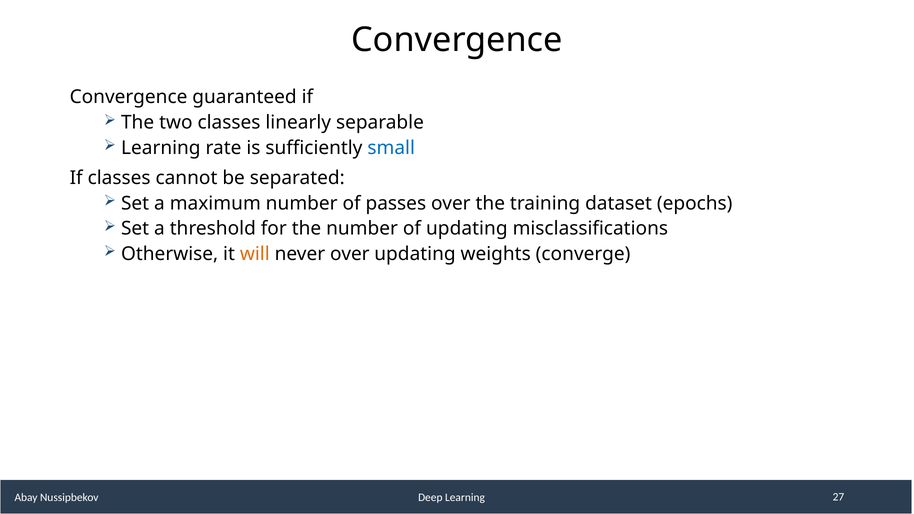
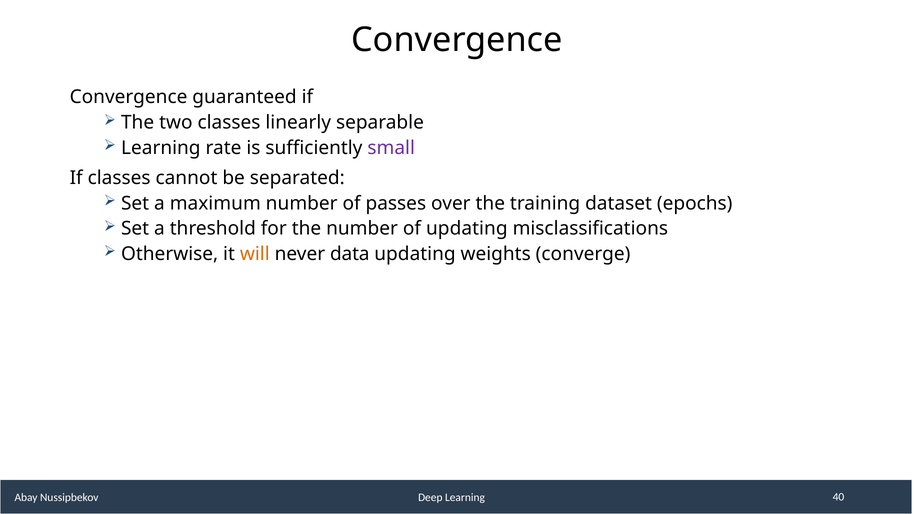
small colour: blue -> purple (391, 148)
never over: over -> data (350, 254)
27: 27 -> 40 (839, 497)
